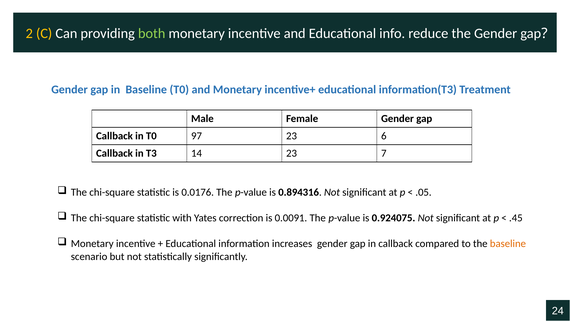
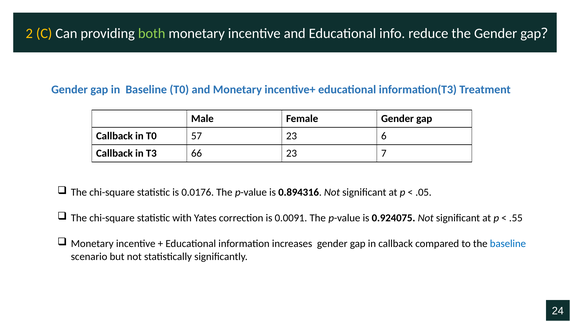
97: 97 -> 57 (197, 136)
14: 14 -> 66 (197, 153)
.45: .45 -> .55 (516, 218)
baseline colour: orange -> blue (508, 243)
